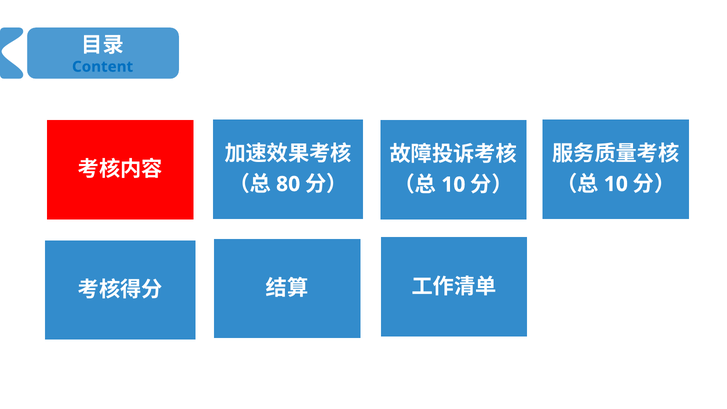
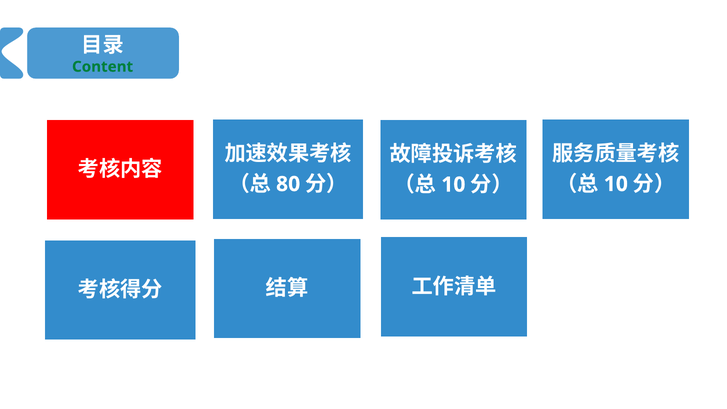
Content colour: blue -> green (103, 67)
